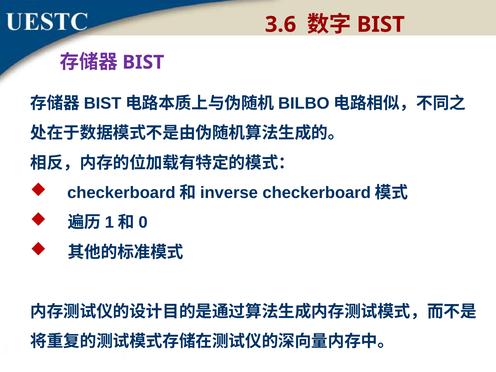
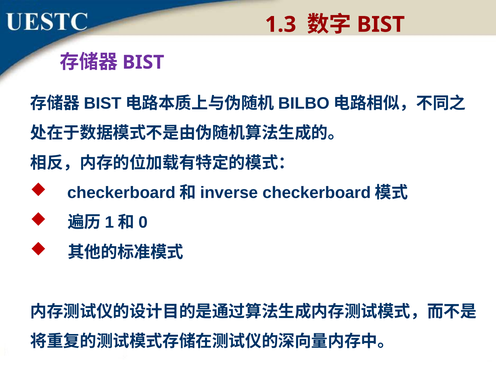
3.6: 3.6 -> 1.3 (281, 24)
